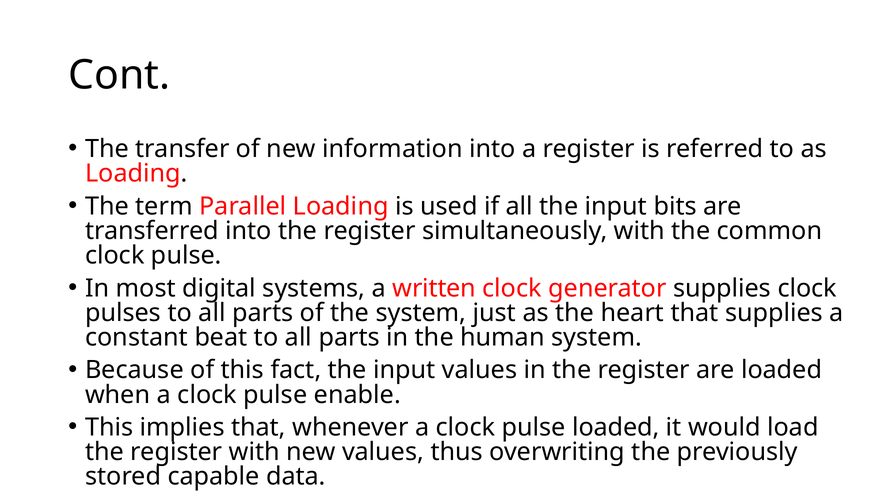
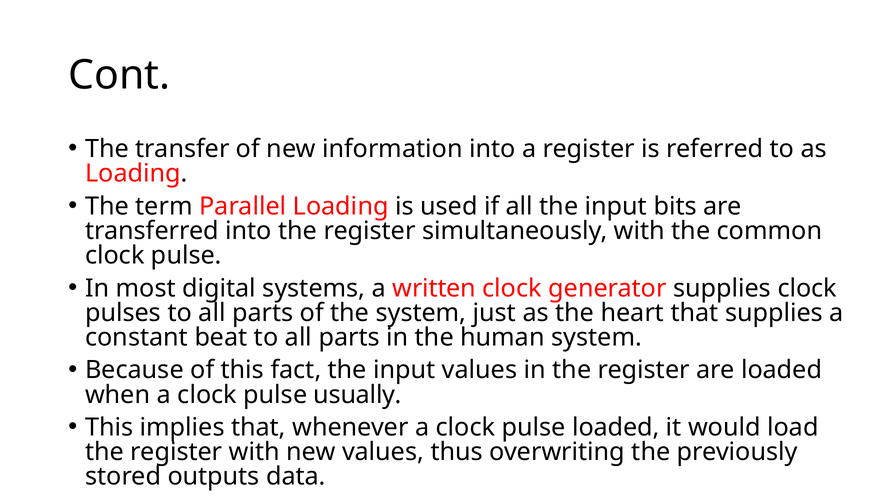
enable: enable -> usually (358, 395)
capable: capable -> outputs (214, 477)
